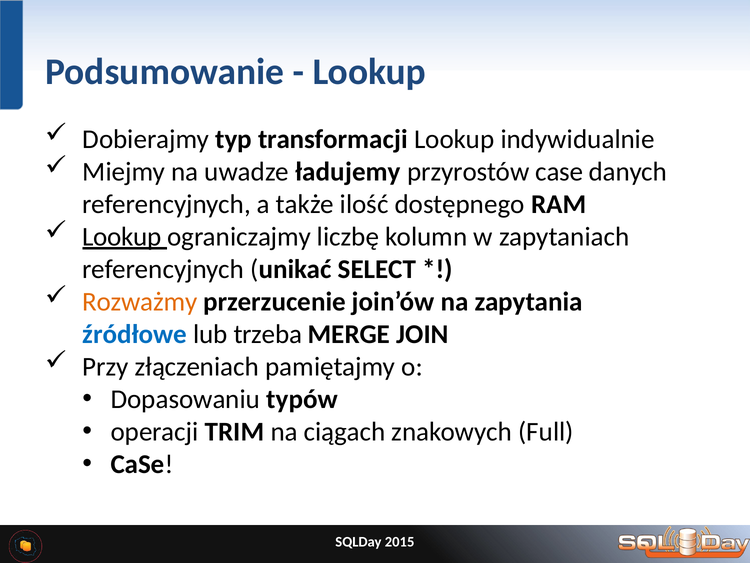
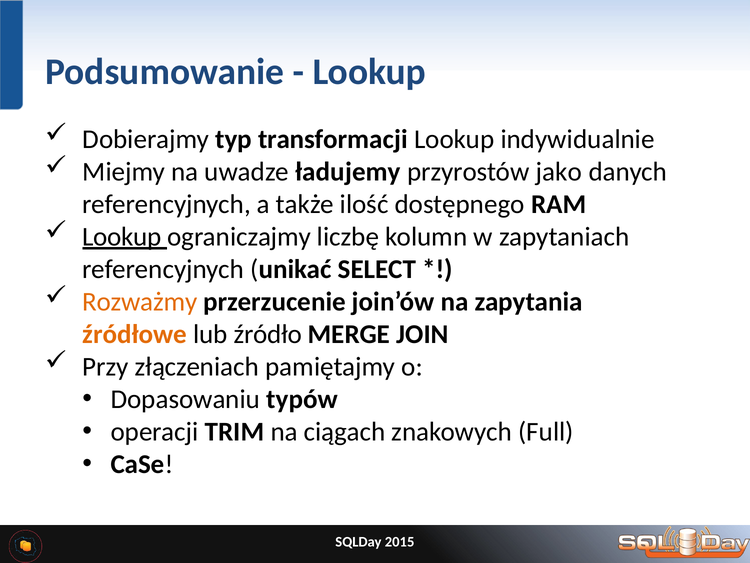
przyrostów case: case -> jako (559, 171)
źródłowe colour: blue -> orange (135, 334)
trzeba: trzeba -> źródło (268, 334)
